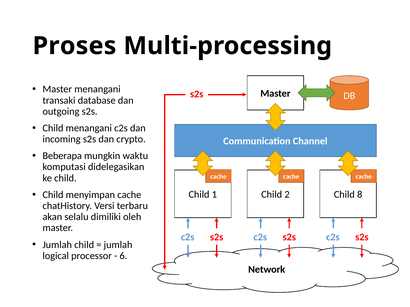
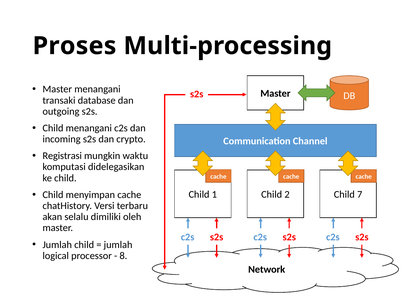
Beberapa: Beberapa -> Registrasi (62, 156)
8: 8 -> 7 (360, 195)
6: 6 -> 8 (123, 256)
